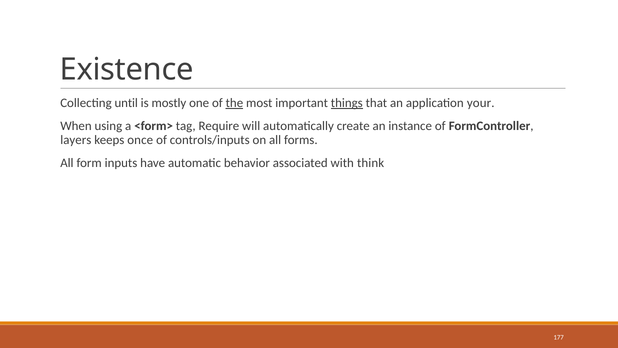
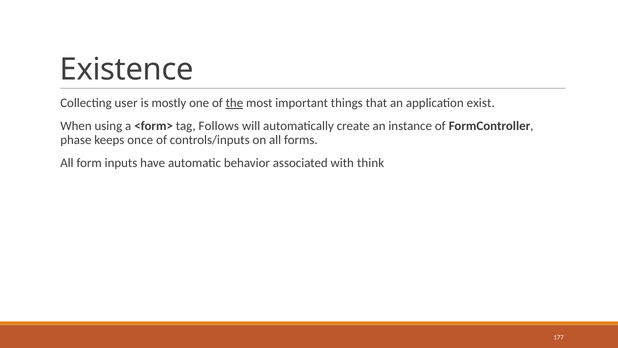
until: until -> user (126, 103)
things underline: present -> none (347, 103)
your: your -> exist (481, 103)
Require: Require -> Follows (219, 126)
layers: layers -> phase (76, 140)
